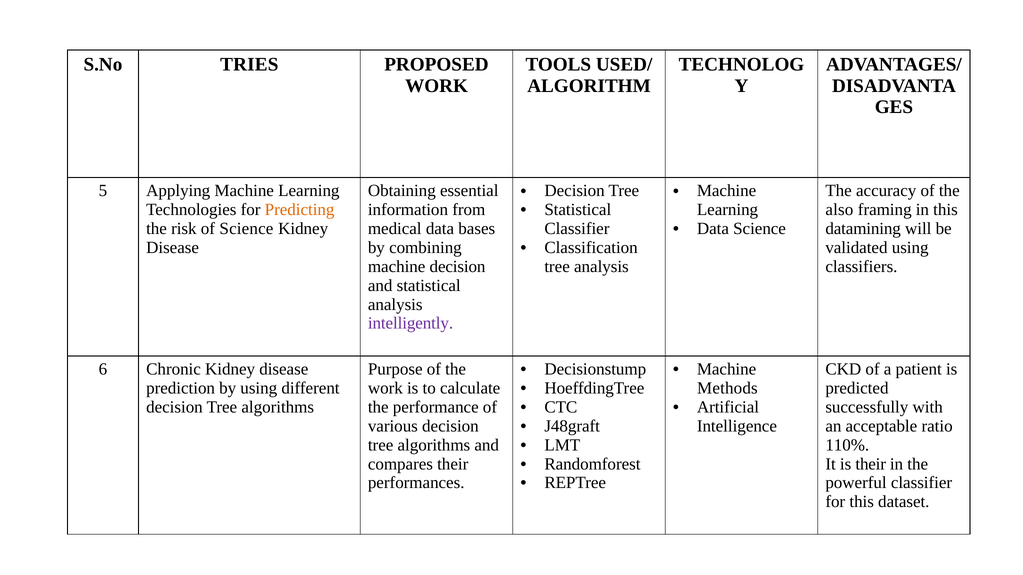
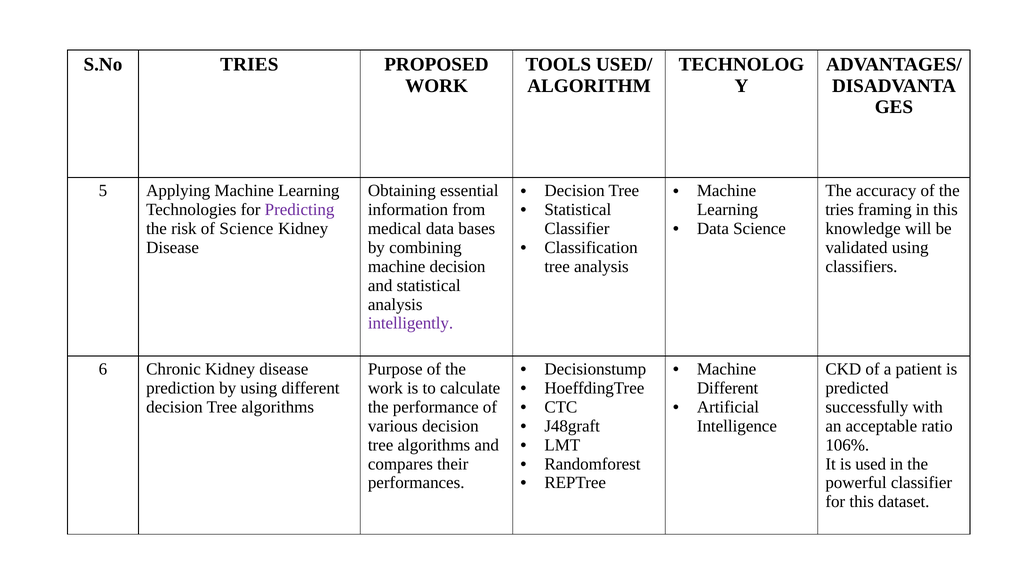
Predicting colour: orange -> purple (300, 210)
also: also -> tries (840, 210)
datamining: datamining -> knowledge (863, 229)
Methods: Methods -> Different (728, 388)
110%: 110% -> 106% (847, 445)
is their: their -> used (871, 464)
